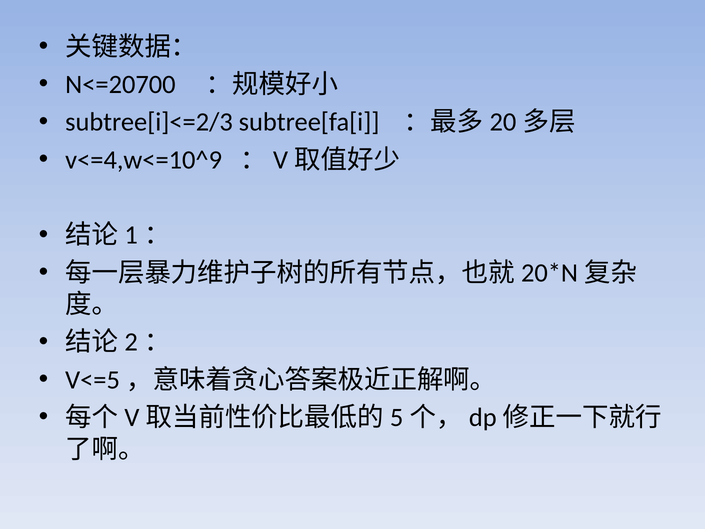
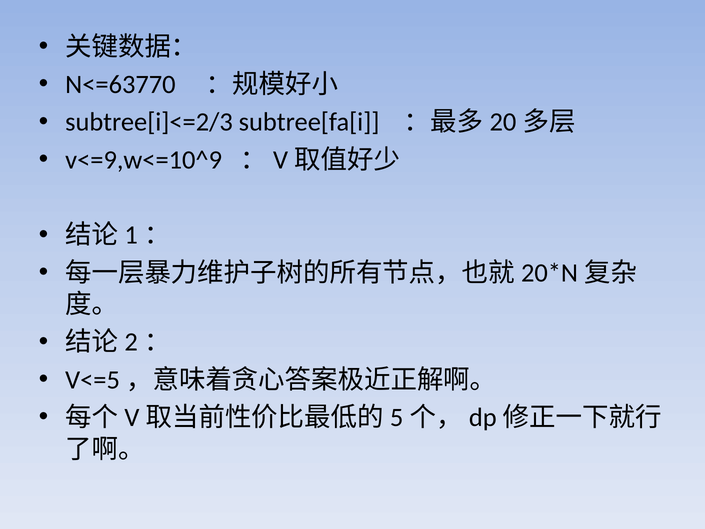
N<=20700: N<=20700 -> N<=63770 (120, 84)
v<=4,w<=10^9: v<=4,w<=10^9 -> v<=9,w<=10^9 (144, 160)
